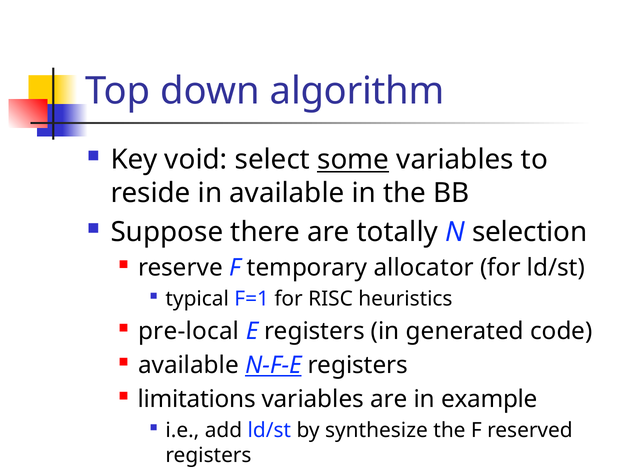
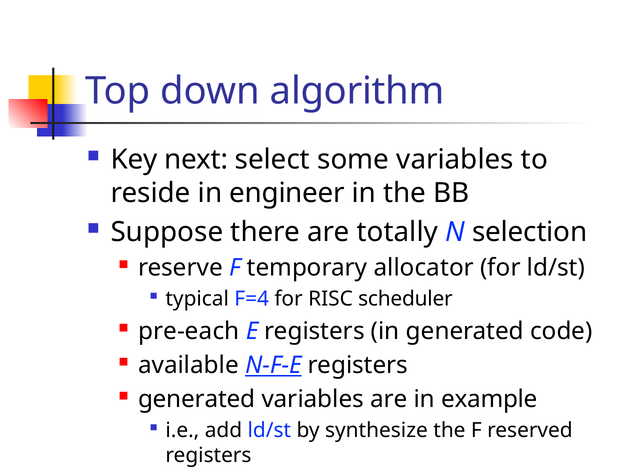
void: void -> next (196, 160)
some underline: present -> none (353, 160)
in available: available -> engineer (287, 193)
F=1: F=1 -> F=4 (252, 299)
heuristics: heuristics -> scheduler (405, 299)
pre-local: pre-local -> pre-each (189, 332)
limitations: limitations -> generated (197, 400)
